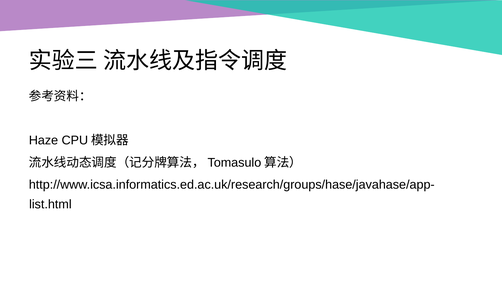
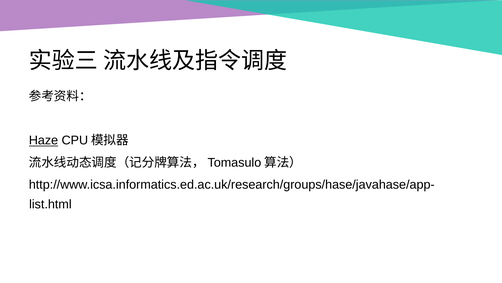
Haze underline: none -> present (43, 140)
